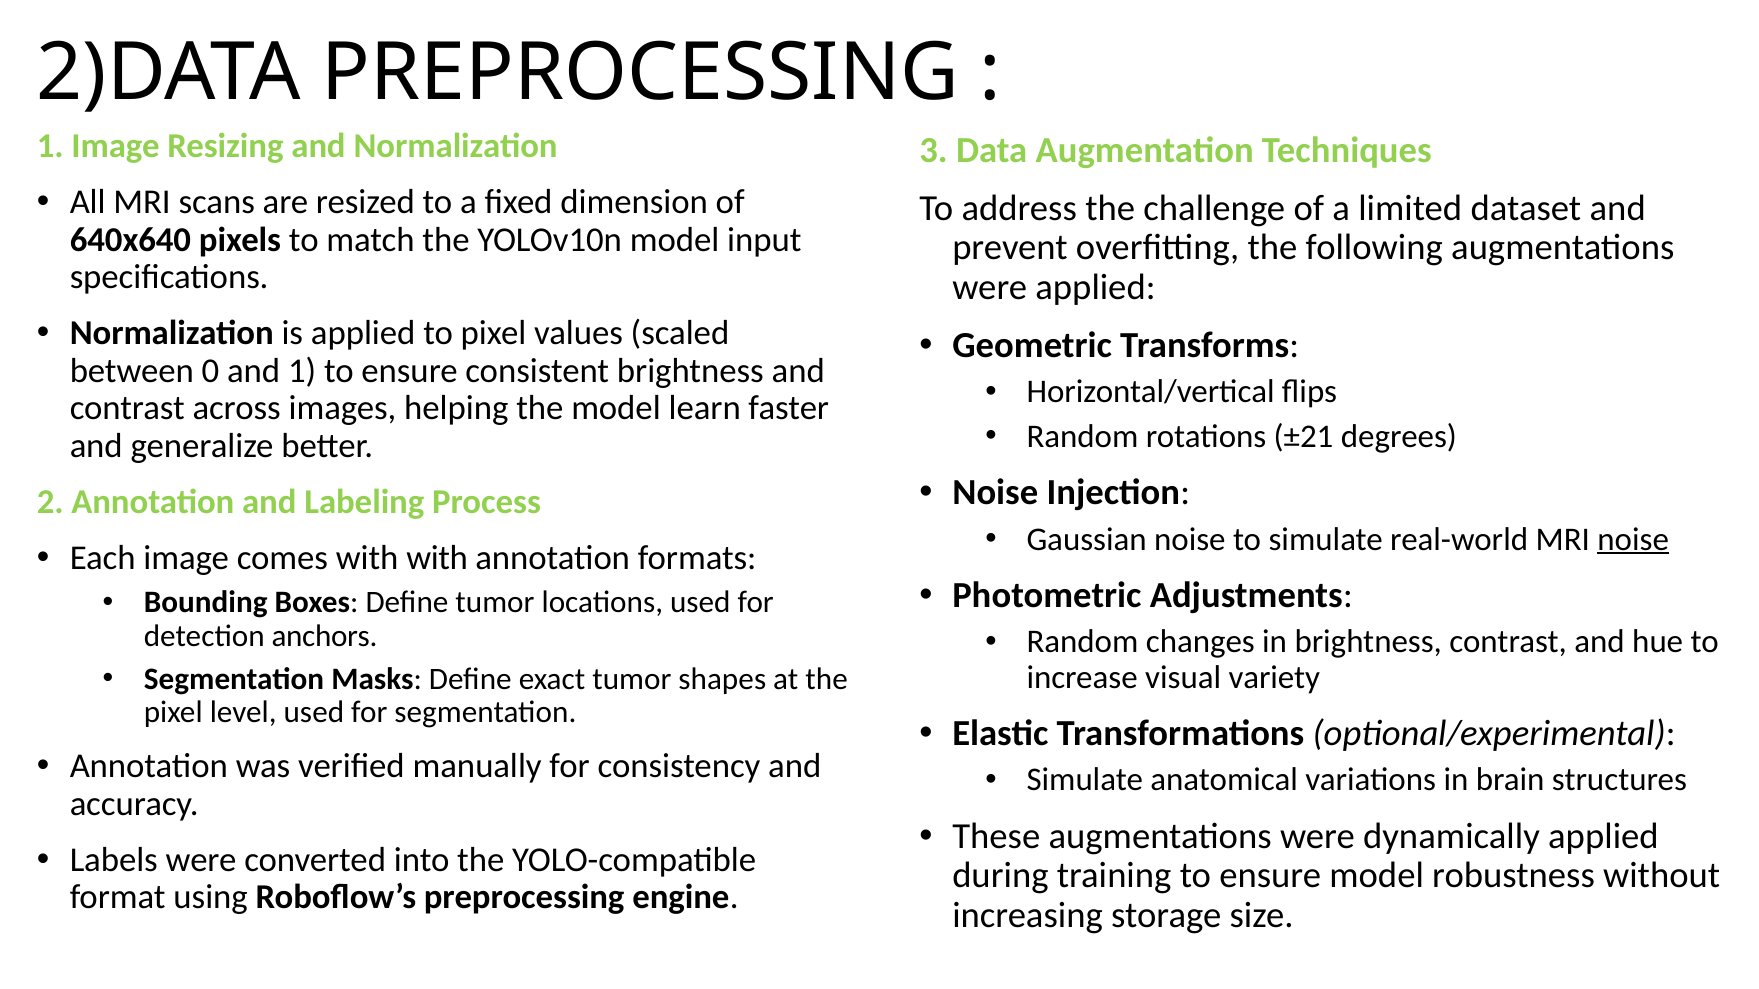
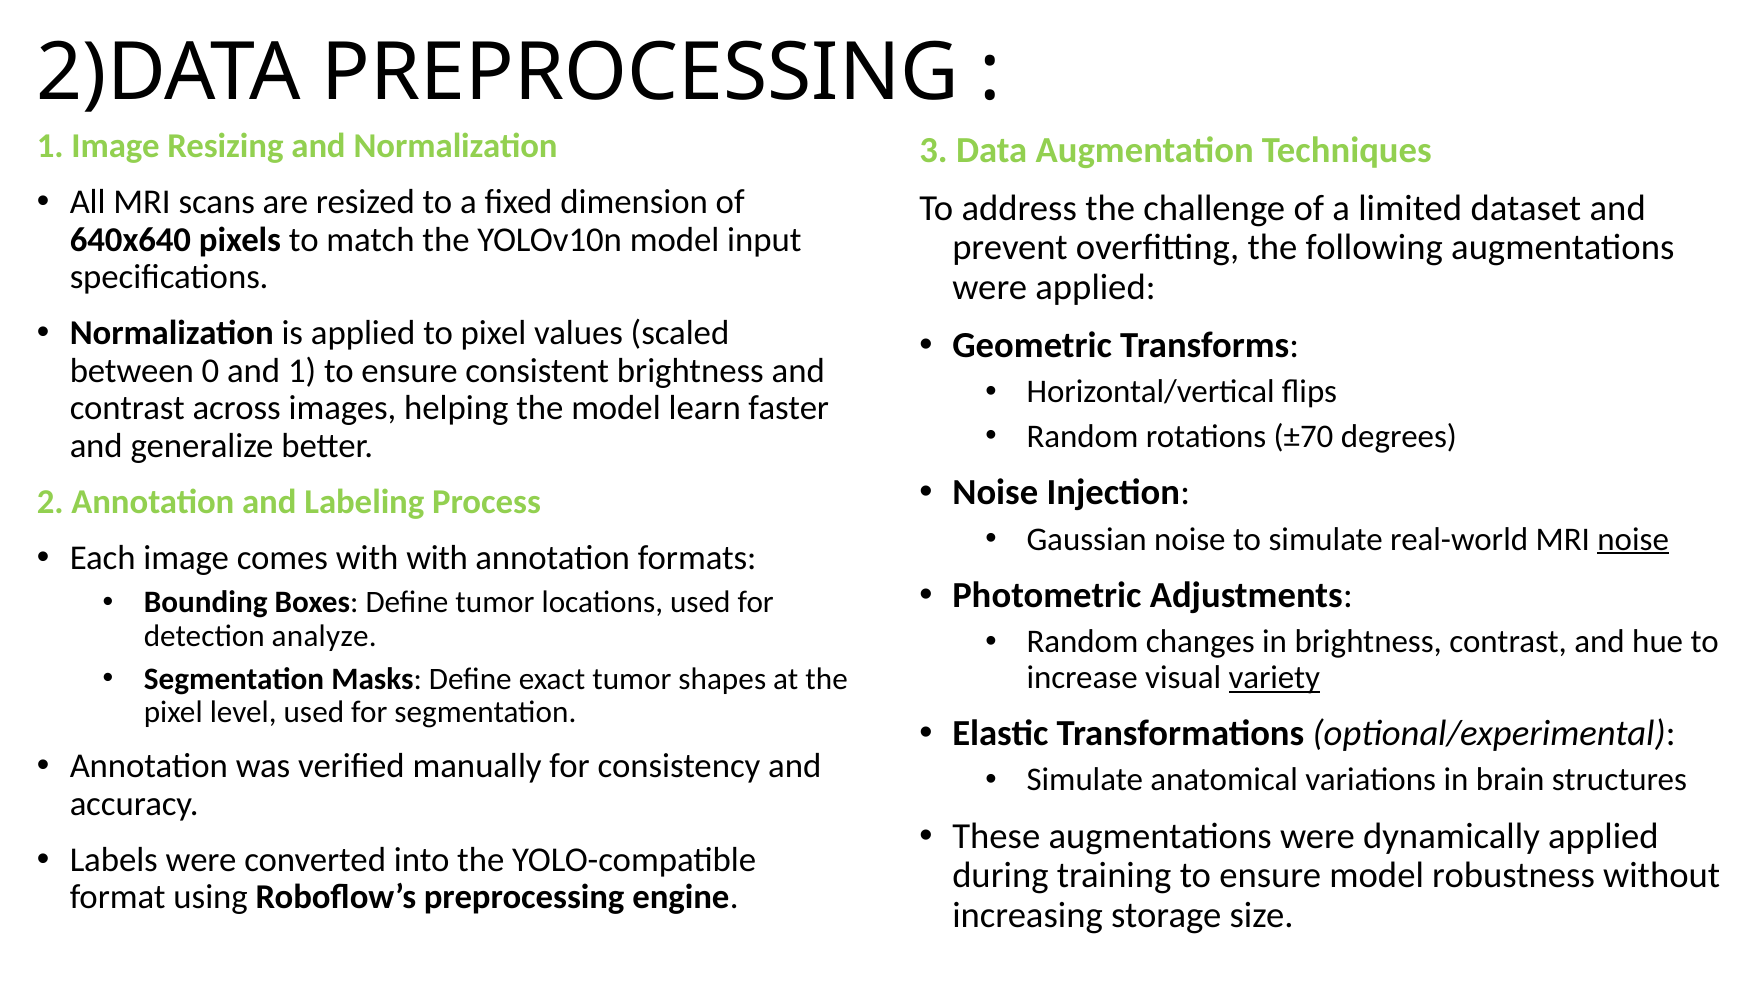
±21: ±21 -> ±70 (1304, 437)
anchors: anchors -> analyze (324, 636)
variety underline: none -> present (1274, 678)
